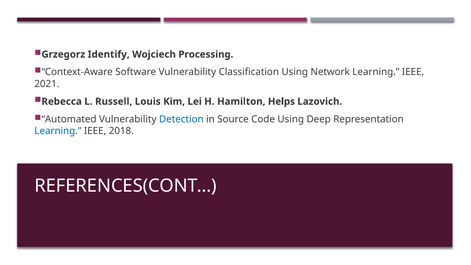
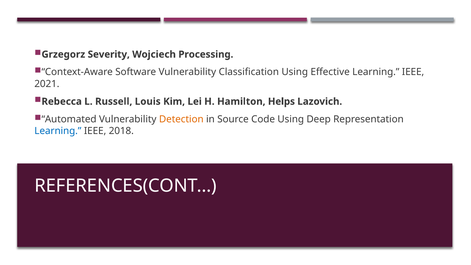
Identify: Identify -> Severity (109, 54)
Network: Network -> Effective (330, 72)
Detection colour: blue -> orange (181, 119)
